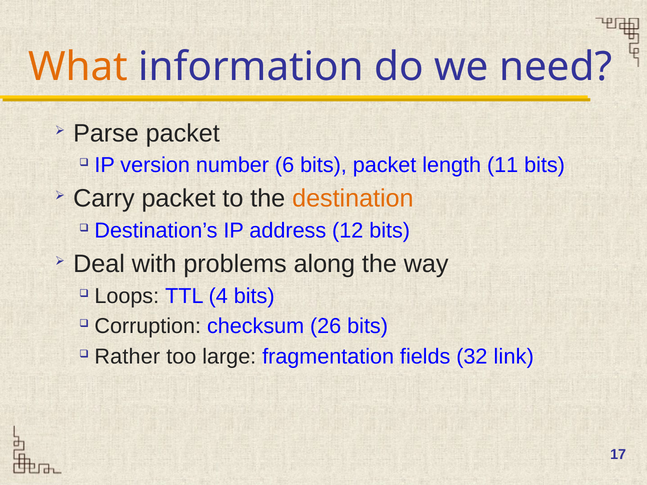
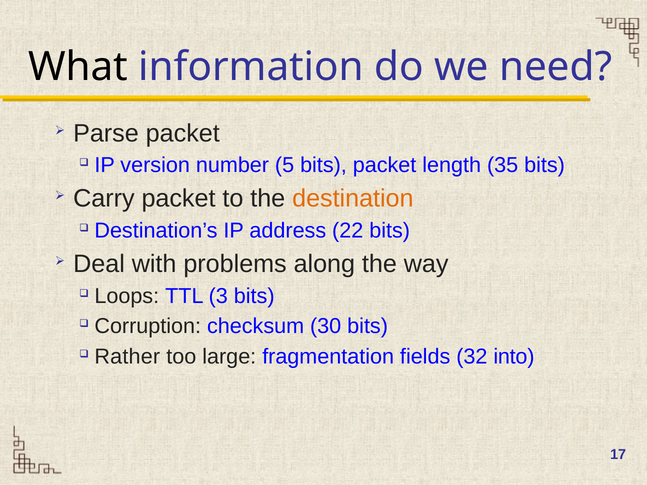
What colour: orange -> black (78, 67)
6: 6 -> 5 (285, 165)
11: 11 -> 35 (503, 165)
12: 12 -> 22 (348, 231)
4: 4 -> 3 (218, 296)
26: 26 -> 30 (326, 327)
link: link -> into (514, 357)
